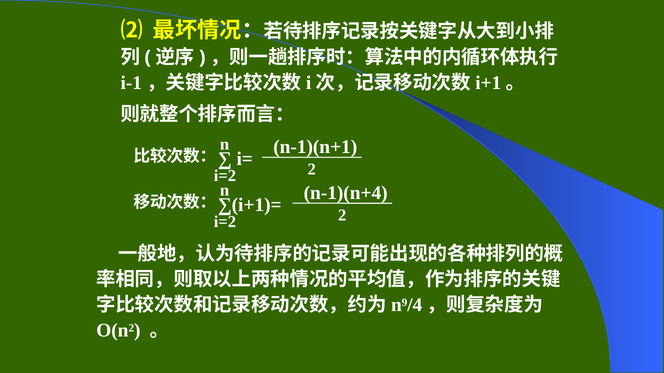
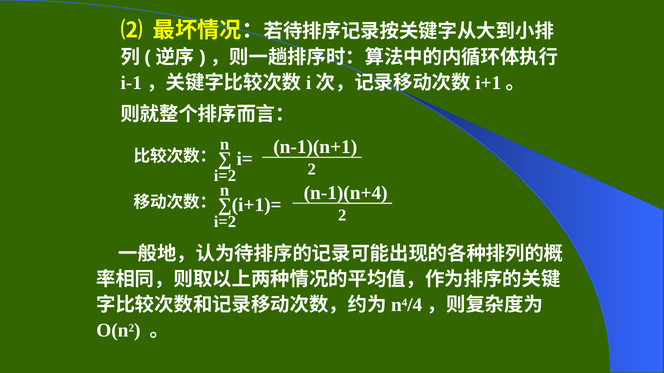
9: 9 -> 4 (405, 303)
